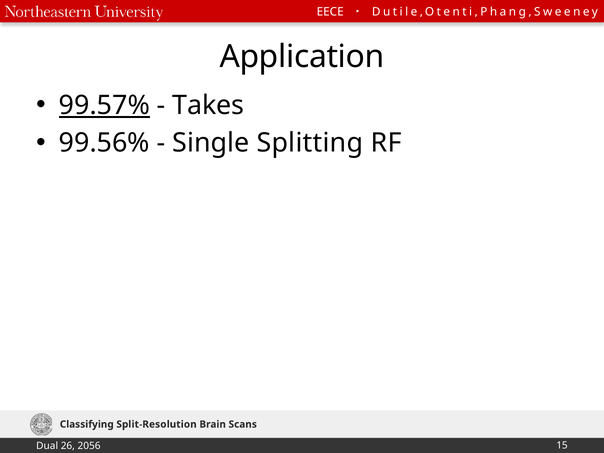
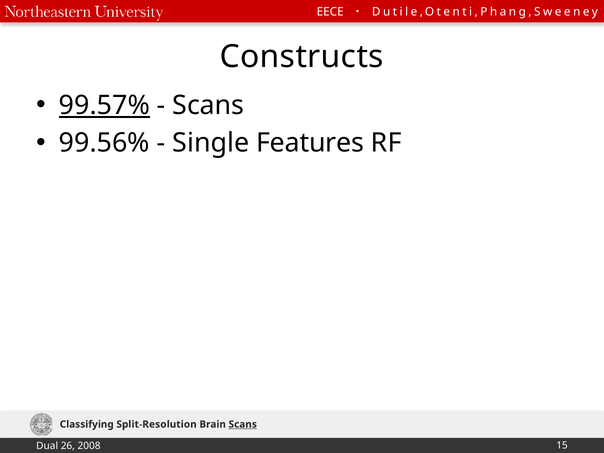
Application: Application -> Constructs (302, 57)
Takes: Takes -> Scans (208, 105)
Splitting: Splitting -> Features (310, 143)
Scans underline: none -> present (243, 424)
2056: 2056 -> 2008 (89, 446)
